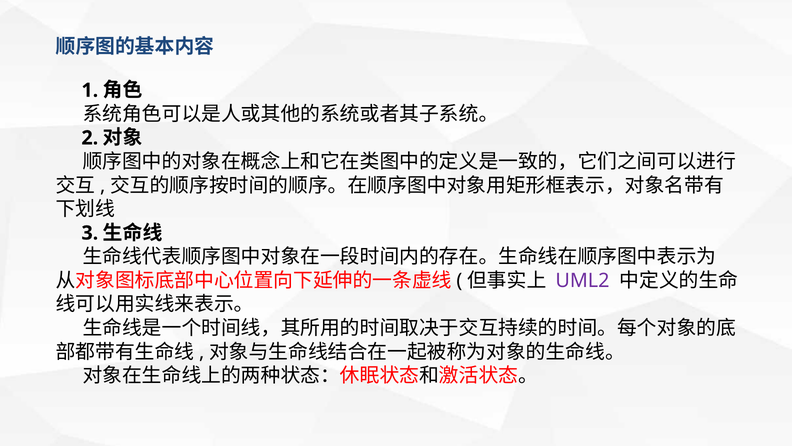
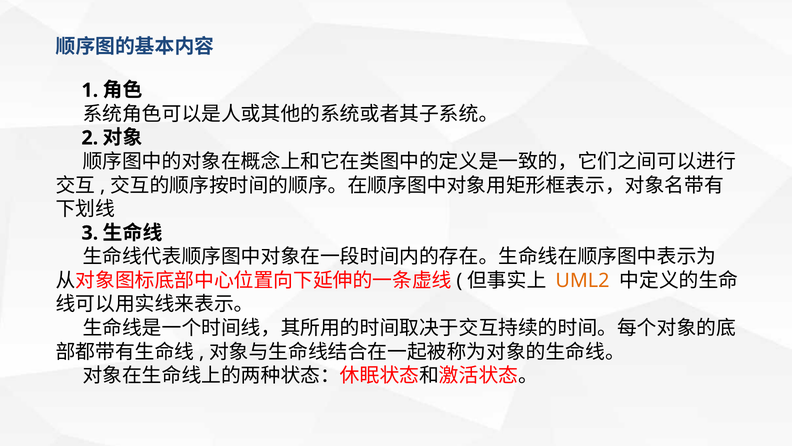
UML2 colour: purple -> orange (582, 280)
